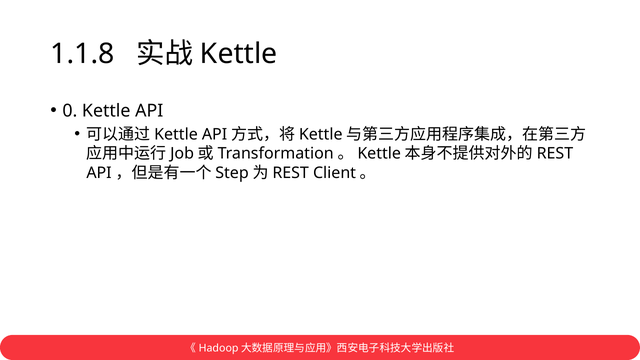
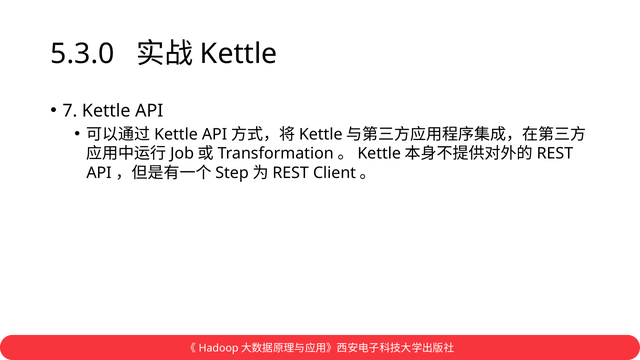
1.1.8: 1.1.8 -> 5.3.0 (82, 54)
0: 0 -> 7 (70, 111)
